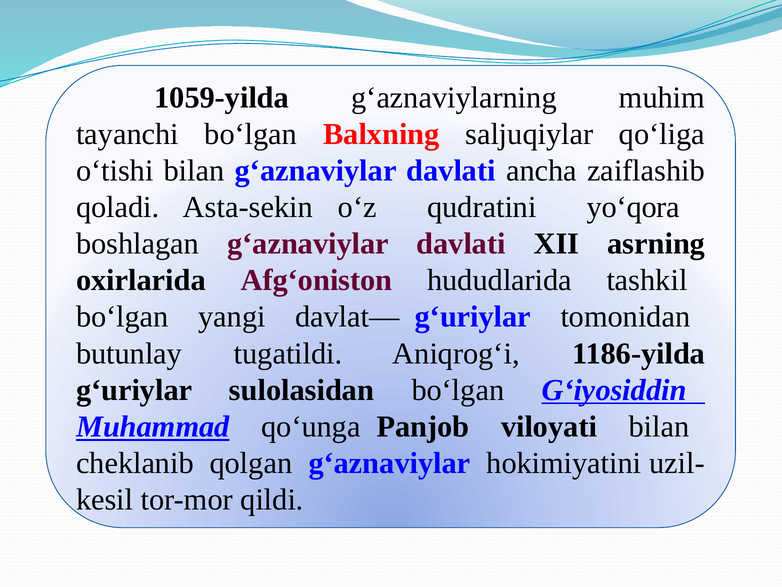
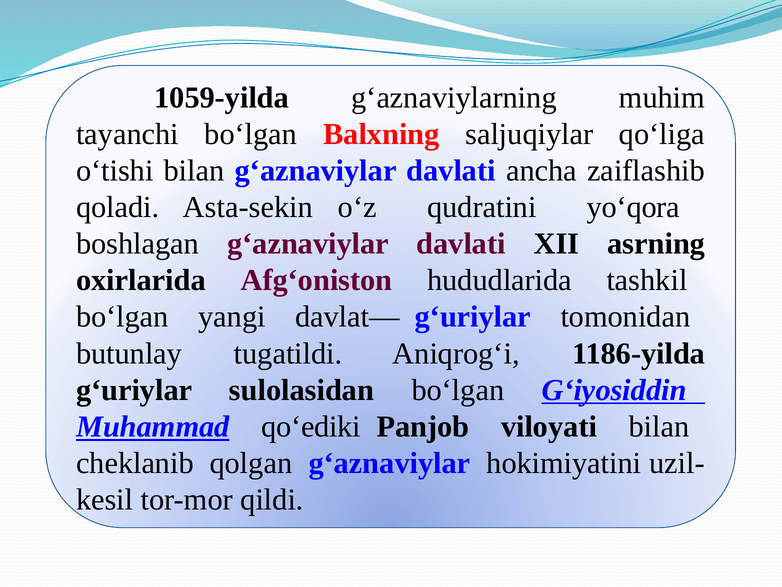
qo‘unga: qo‘unga -> qo‘ediki (311, 426)
